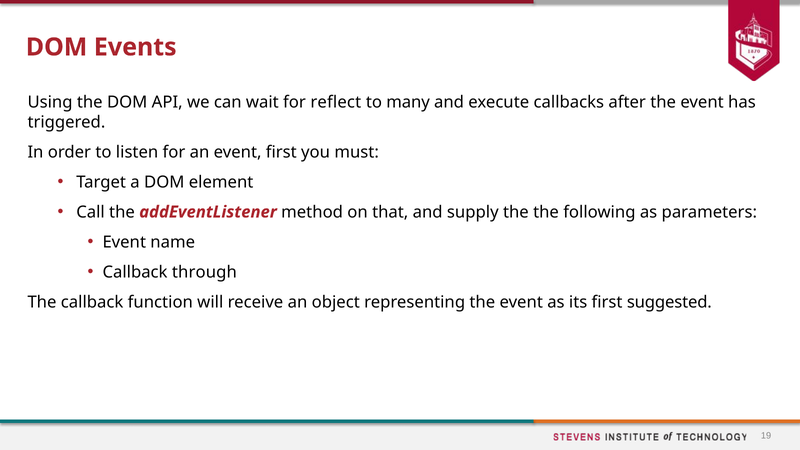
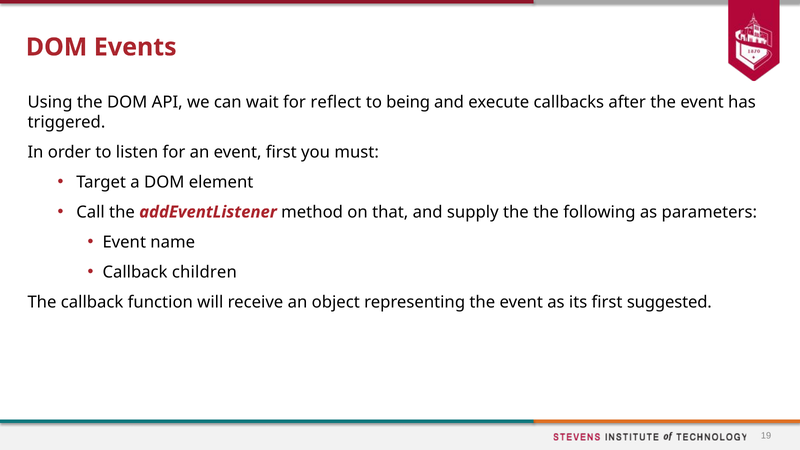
many: many -> being (408, 102)
through: through -> children (204, 272)
